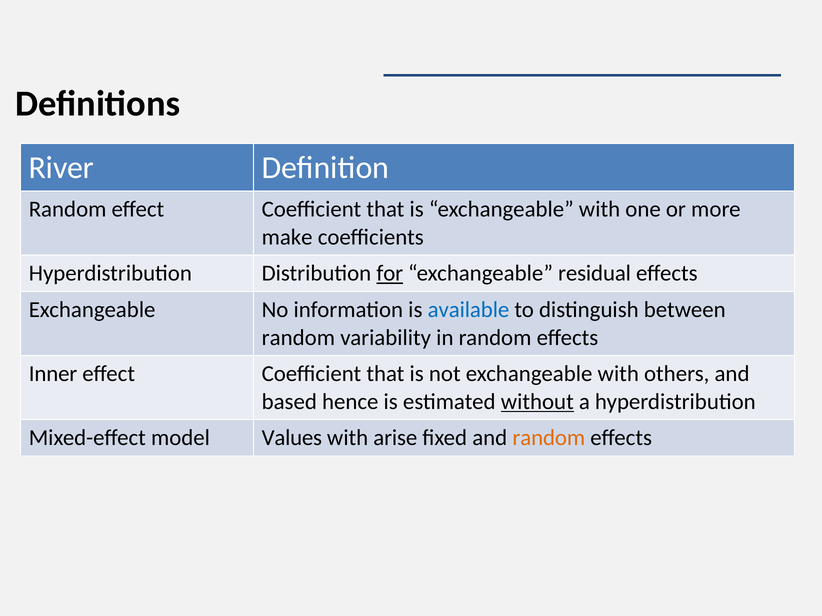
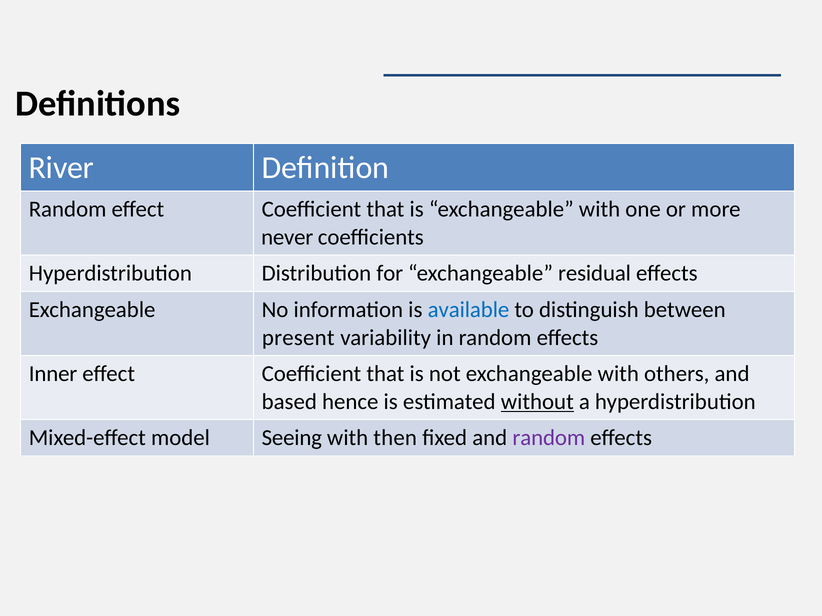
make: make -> never (287, 237)
for underline: present -> none (390, 274)
random: random -> present (298, 338)
Values: Values -> Seeing (292, 438)
arise: arise -> then (395, 438)
random colour: orange -> purple (549, 438)
